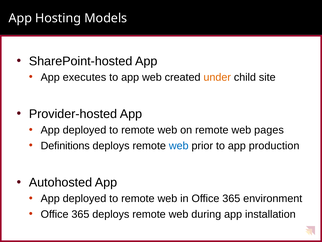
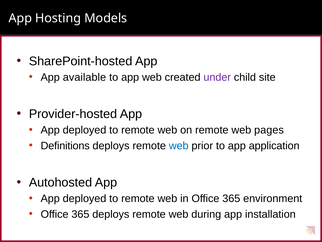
executes: executes -> available (84, 77)
under colour: orange -> purple (217, 77)
production: production -> application (274, 145)
